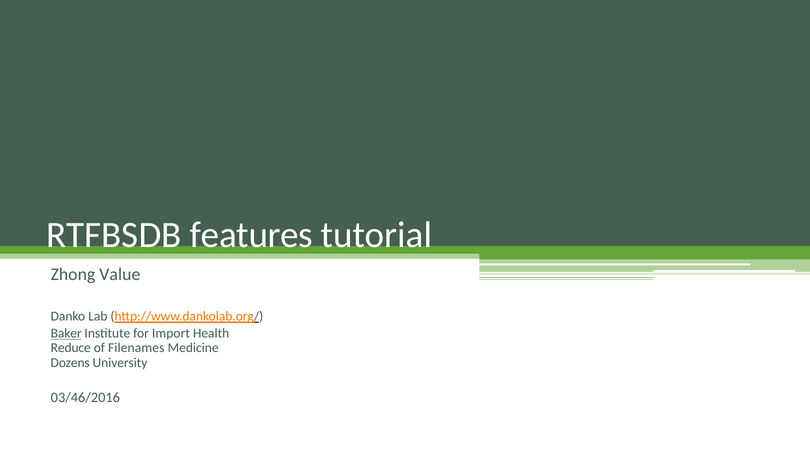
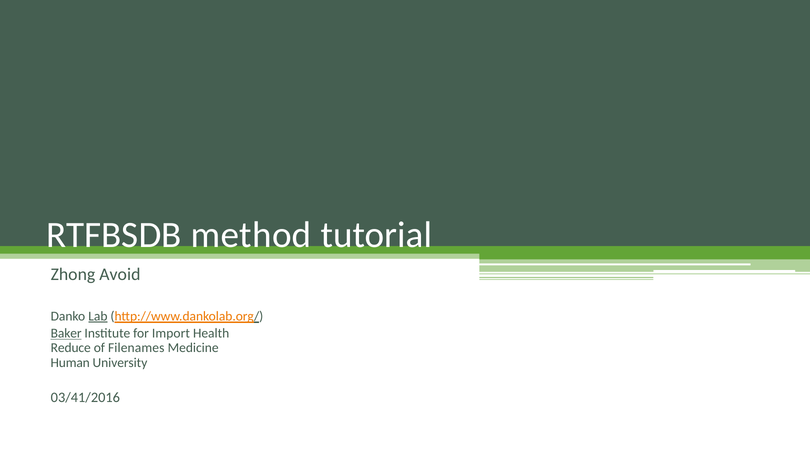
features: features -> method (251, 235)
Value: Value -> Avoid (120, 274)
Lab underline: none -> present (98, 316)
Dozens: Dozens -> Human (70, 362)
03/46/2016: 03/46/2016 -> 03/41/2016 (85, 397)
